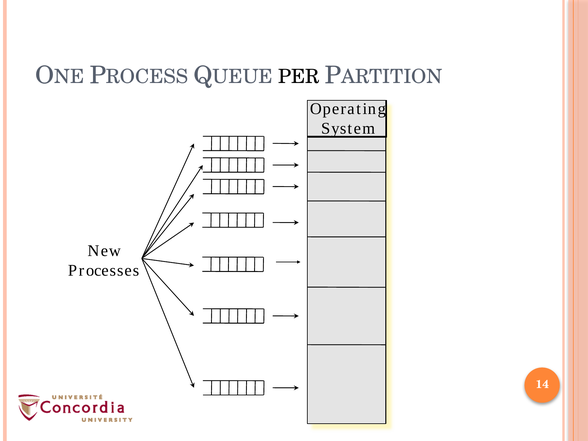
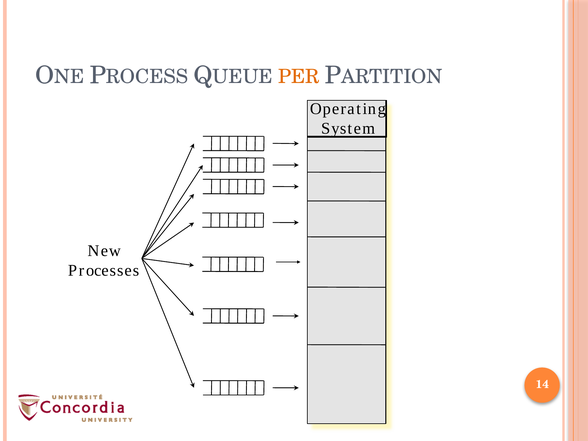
PER colour: black -> orange (299, 77)
